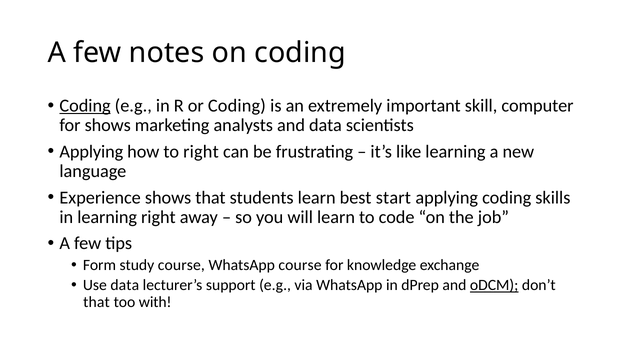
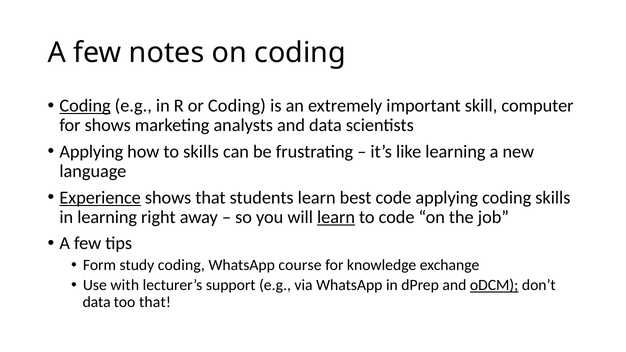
to right: right -> skills (201, 152)
Experience underline: none -> present (100, 198)
best start: start -> code (393, 198)
learn underline: none -> present (336, 217)
study course: course -> coding (181, 265)
Use data: data -> with (125, 285)
that: that -> data (97, 302)
too with: with -> that (155, 302)
